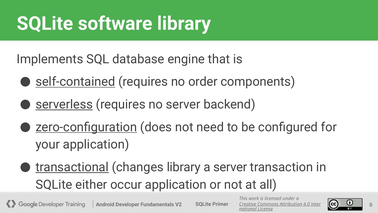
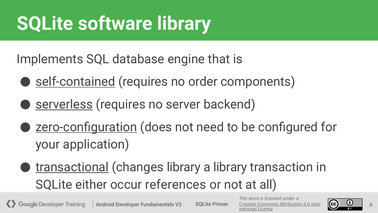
a server: server -> library (230, 167)
occur application: application -> references (176, 184)
